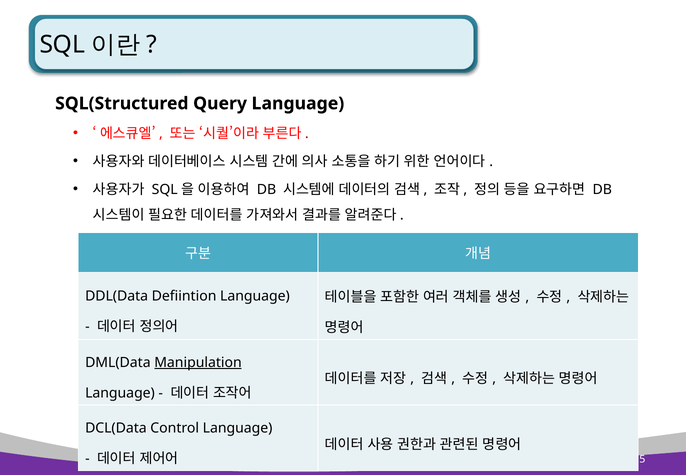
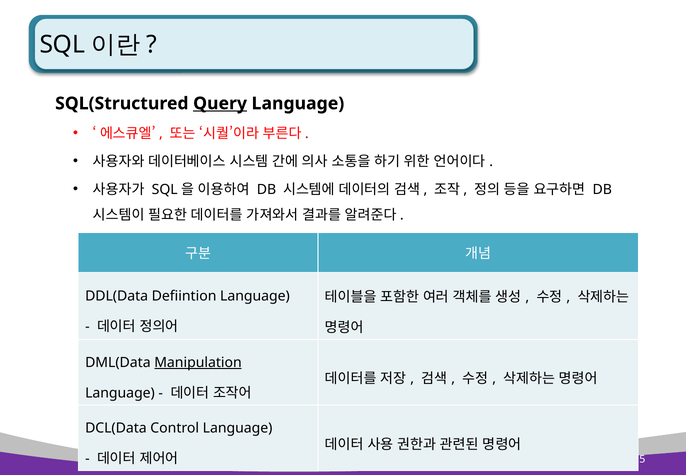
Query underline: none -> present (220, 103)
